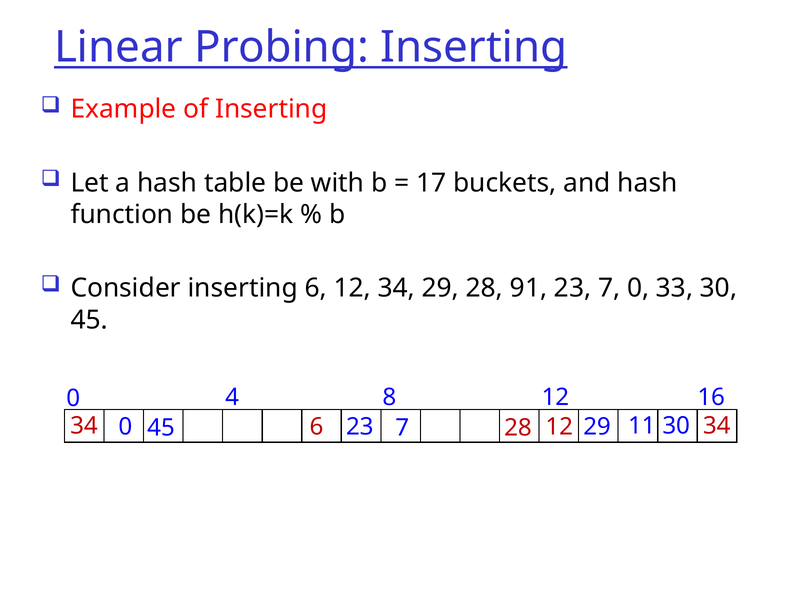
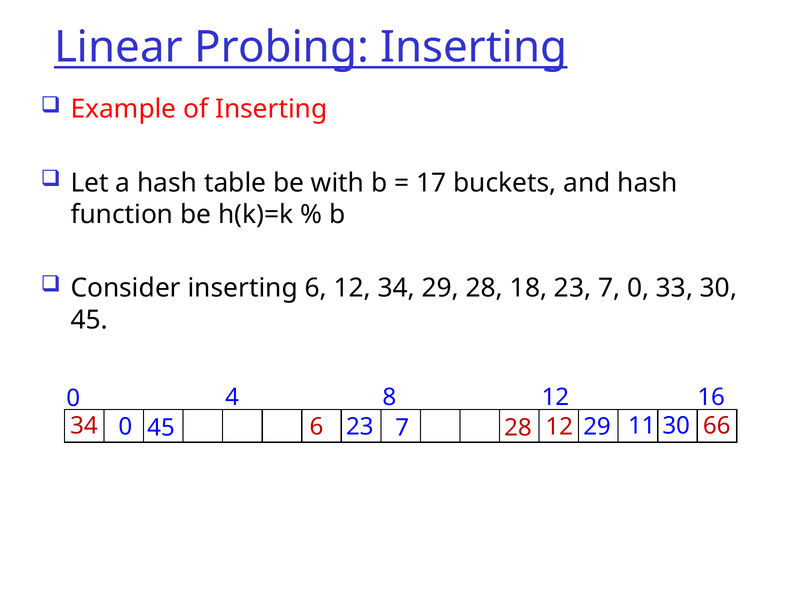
91: 91 -> 18 (529, 288)
0 34: 34 -> 66 (717, 426)
